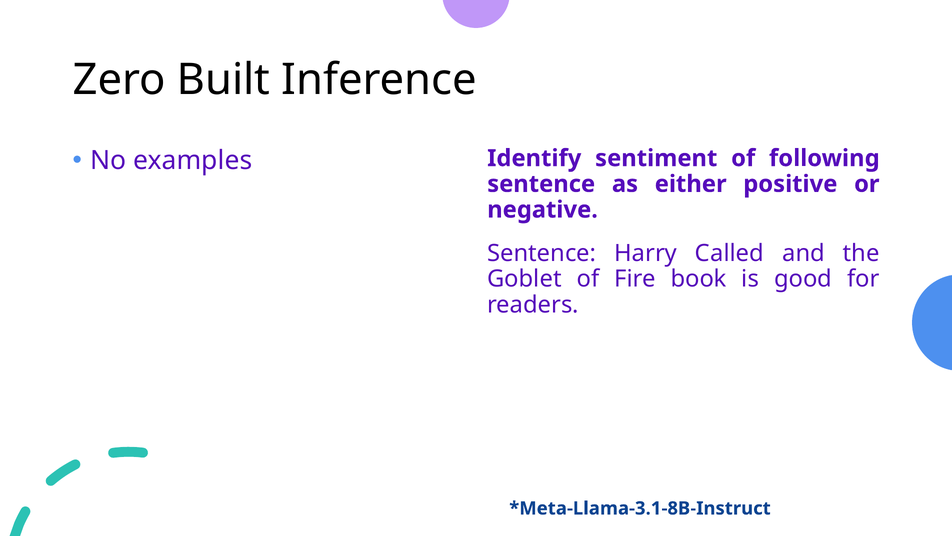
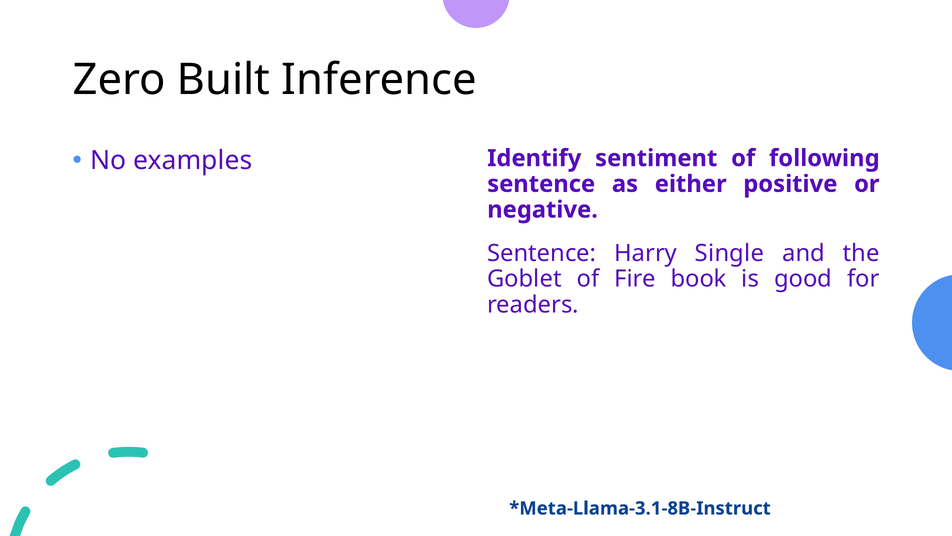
Called: Called -> Single (730, 253)
